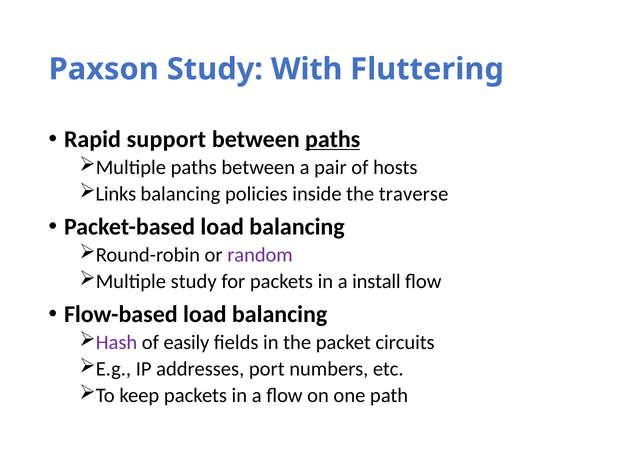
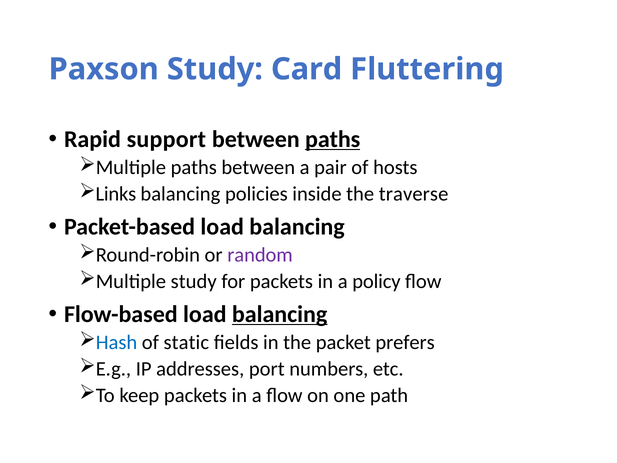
With: With -> Card (307, 69)
install: install -> policy (376, 281)
balancing underline: none -> present (280, 314)
Hash colour: purple -> blue (116, 342)
easily: easily -> static (186, 342)
circuits: circuits -> prefers (405, 342)
